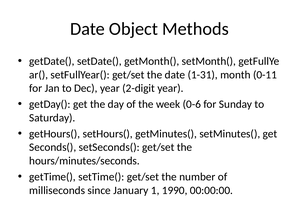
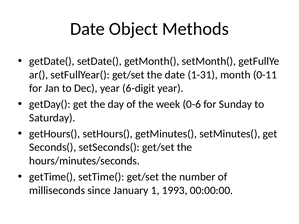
2-digit: 2-digit -> 6-digit (139, 88)
1990: 1990 -> 1993 (175, 191)
